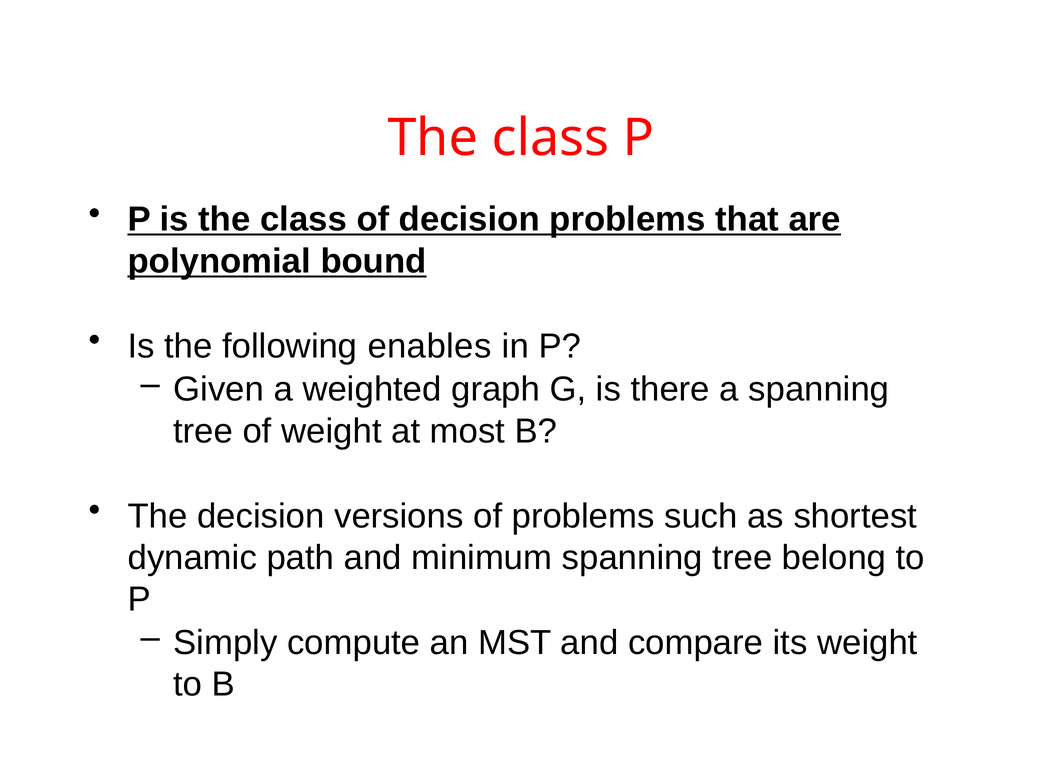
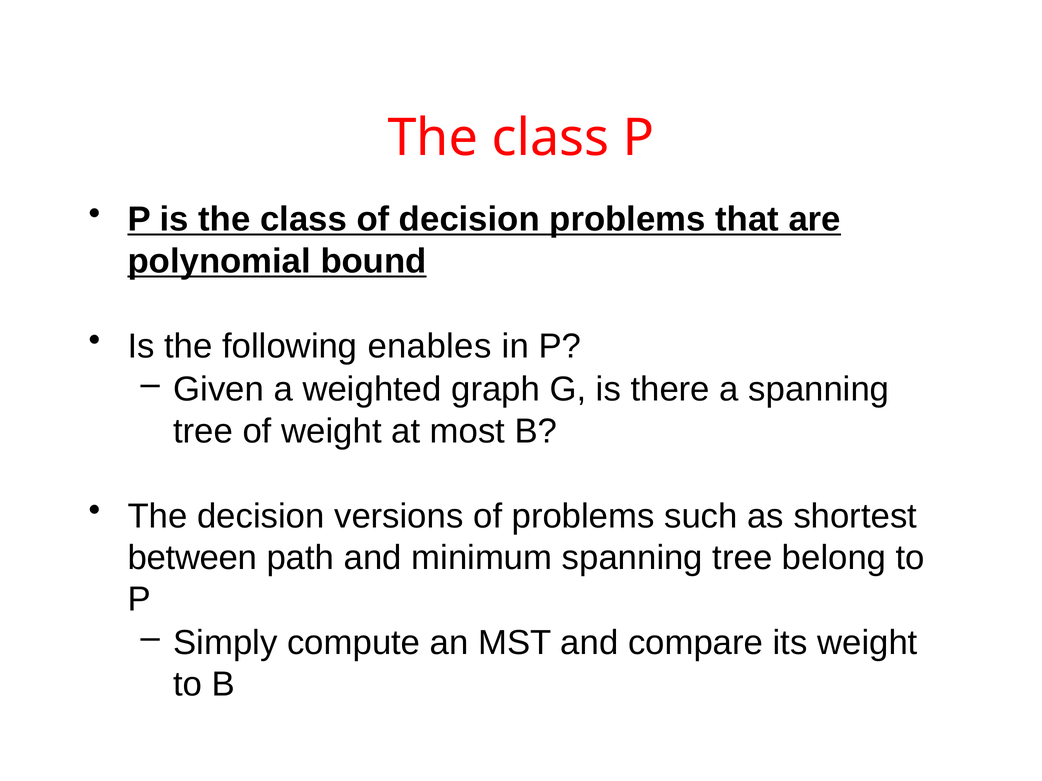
dynamic: dynamic -> between (193, 558)
